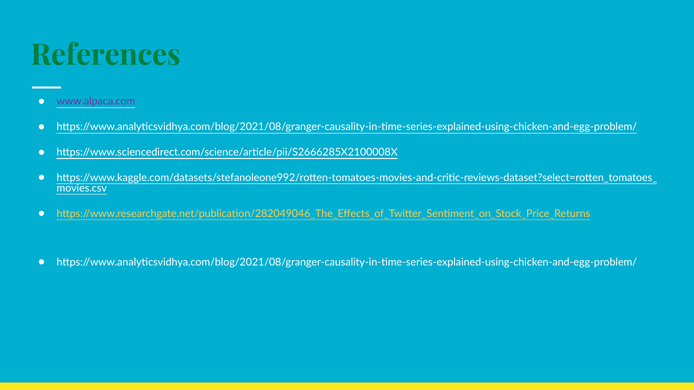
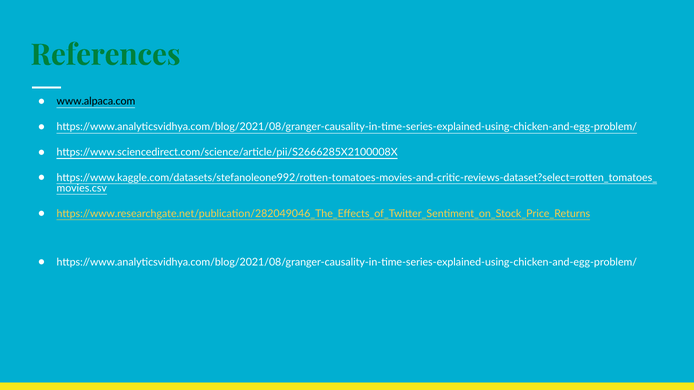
www.alpaca.com colour: purple -> black (96, 102)
